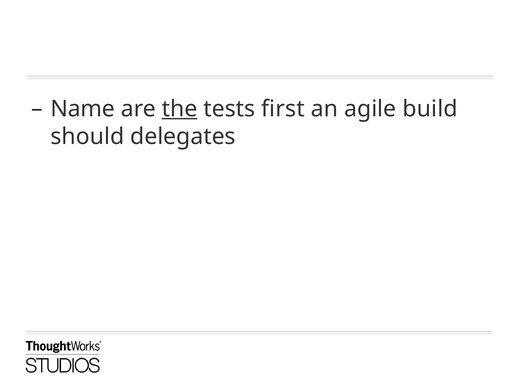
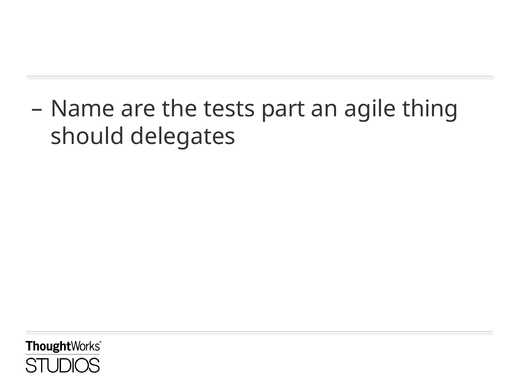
the underline: present -> none (180, 109)
first: first -> part (283, 109)
build: build -> thing (430, 109)
